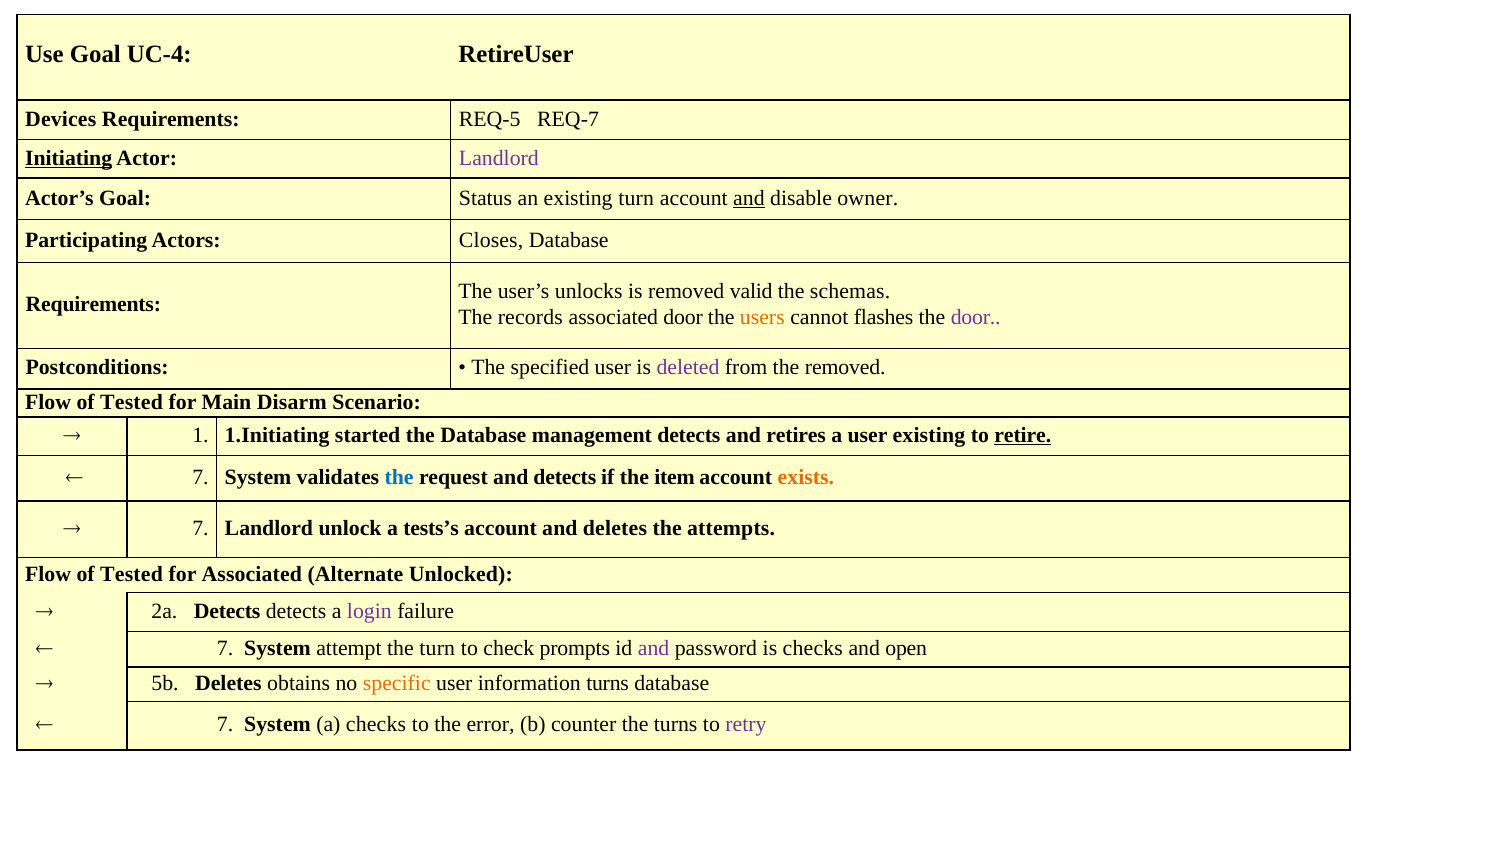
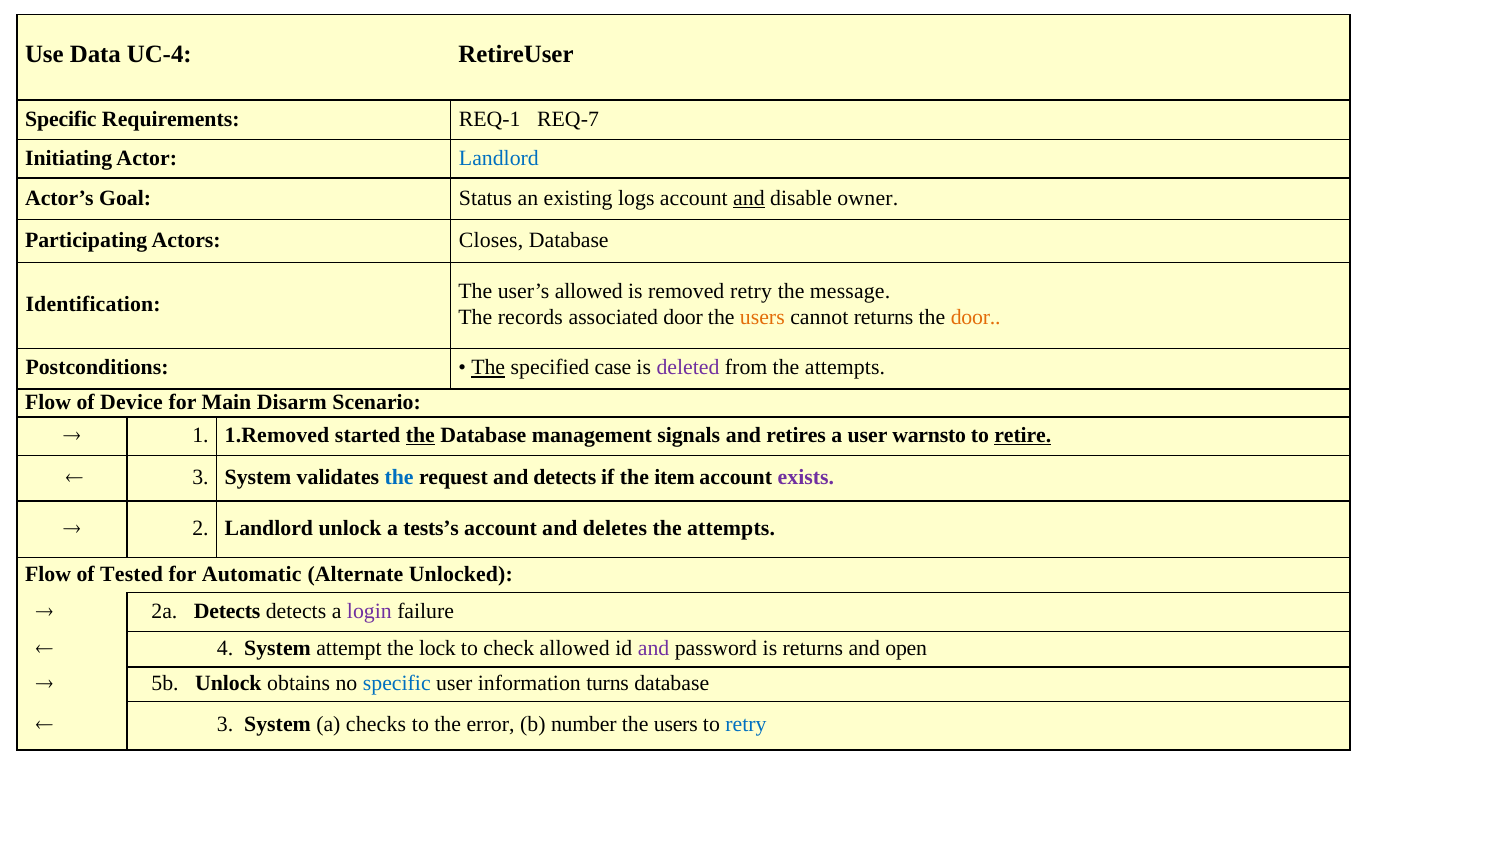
Use Goal: Goal -> Data (95, 55)
Devices: Devices -> Specific (61, 119)
REQ-5: REQ-5 -> REQ-1 (490, 119)
Initiating underline: present -> none (69, 158)
Landlord colour: purple -> blue (499, 158)
existing turn: turn -> logs (636, 198)
user’s unlocks: unlocks -> allowed (589, 291)
removed valid: valid -> retry (751, 291)
schemas: schemas -> message (850, 291)
Requirements: Requirements -> Identification (93, 304)
cannot flashes: flashes -> returns (884, 317)
door colour: purple -> orange (976, 317)
The underline: none -> present (488, 367)
specified user: user -> case (613, 367)
from the removed: removed -> attempts (845, 367)
Tested: Tested -> Device (132, 402)
1.Initiating: 1.Initiating -> 1.Removed (277, 435)
the underline: none -> present (420, 435)
management detects: detects -> signals (689, 435)
user existing: existing -> warnsto (929, 435)
7: 7 -> 3 (200, 477)
exists colour: orange -> purple (806, 477)
7: 7 -> 2 (200, 528)
for Associated: Associated -> Automatic (252, 574)
7: 7 -> 4 (225, 648)
the turn: turn -> lock (437, 648)
check prompts: prompts -> allowed (575, 648)
is checks: checks -> returns (813, 648)
5b Deletes: Deletes -> Unlock (228, 683)
specific colour: orange -> blue (397, 683)
7: 7 -> 3 (225, 724)
counter: counter -> number (584, 724)
turns: turns -> users (676, 724)
retry colour: purple -> blue (746, 724)
